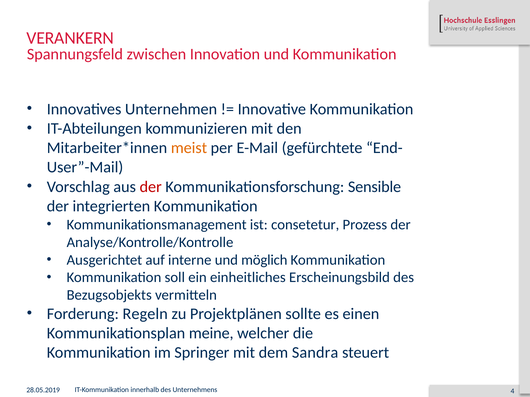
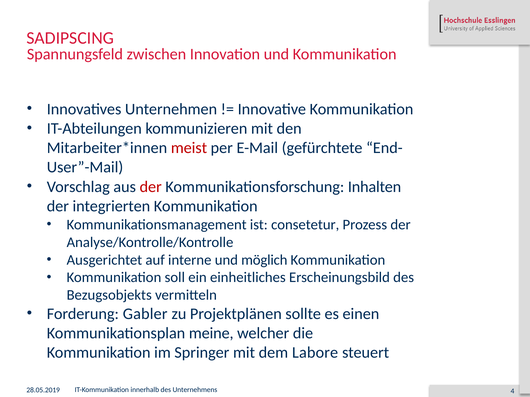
VERANKERN: VERANKERN -> SADIPSCING (70, 38)
meist colour: orange -> red (189, 148)
Sensible: Sensible -> Inhalten (375, 187)
Regeln: Regeln -> Gabler (145, 314)
Sandra: Sandra -> Labore (315, 353)
